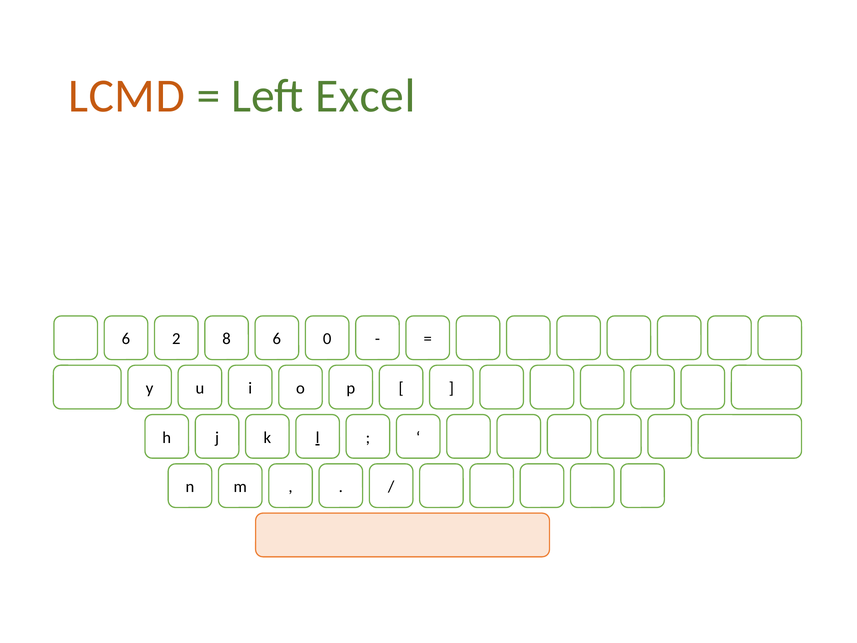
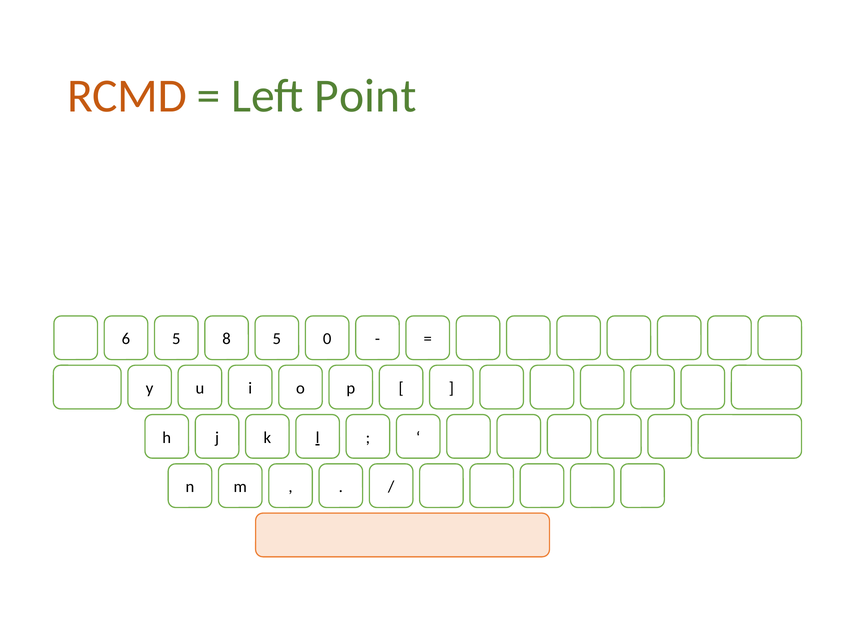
LCMD: LCMD -> RCMD (127, 96)
Excel: Excel -> Point (365, 96)
6 2: 2 -> 5 (176, 339)
8 6: 6 -> 5 (277, 339)
